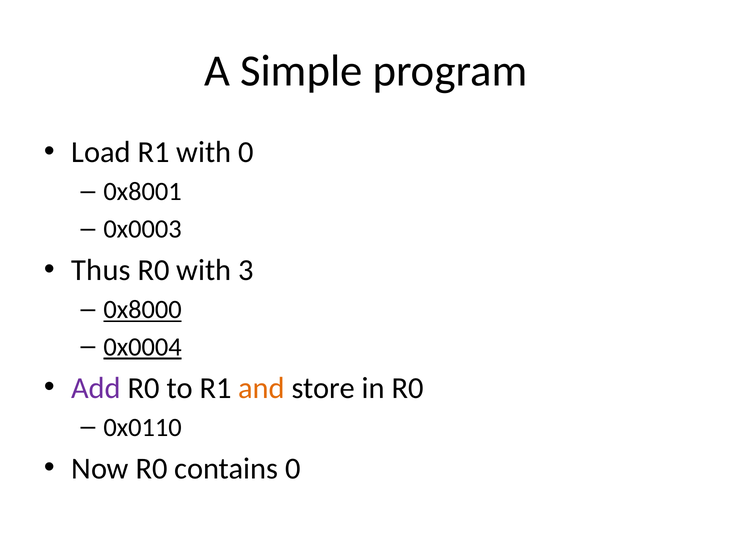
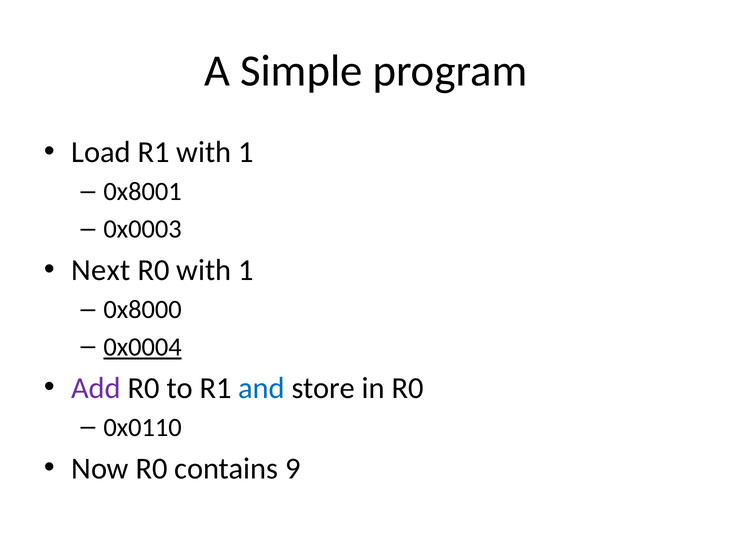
R1 with 0: 0 -> 1 (246, 152)
Thus: Thus -> Next (101, 270)
R0 with 3: 3 -> 1 (246, 270)
0x8000 underline: present -> none (143, 310)
and colour: orange -> blue (262, 388)
contains 0: 0 -> 9 (293, 469)
